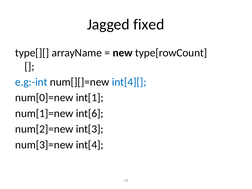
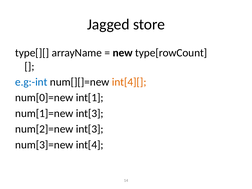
fixed: fixed -> store (149, 24)
int[4][ colour: blue -> orange (129, 82)
num[1]=new int[6: int[6 -> int[3 (90, 113)
